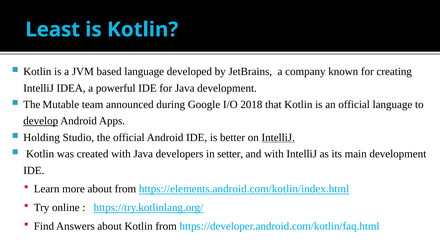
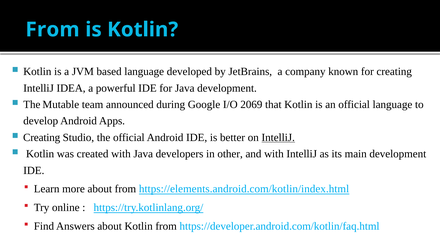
Least: Least -> From (53, 30)
2018: 2018 -> 2069 (251, 105)
develop underline: present -> none (41, 121)
Holding: Holding -> Creating (42, 138)
setter: setter -> other (230, 154)
